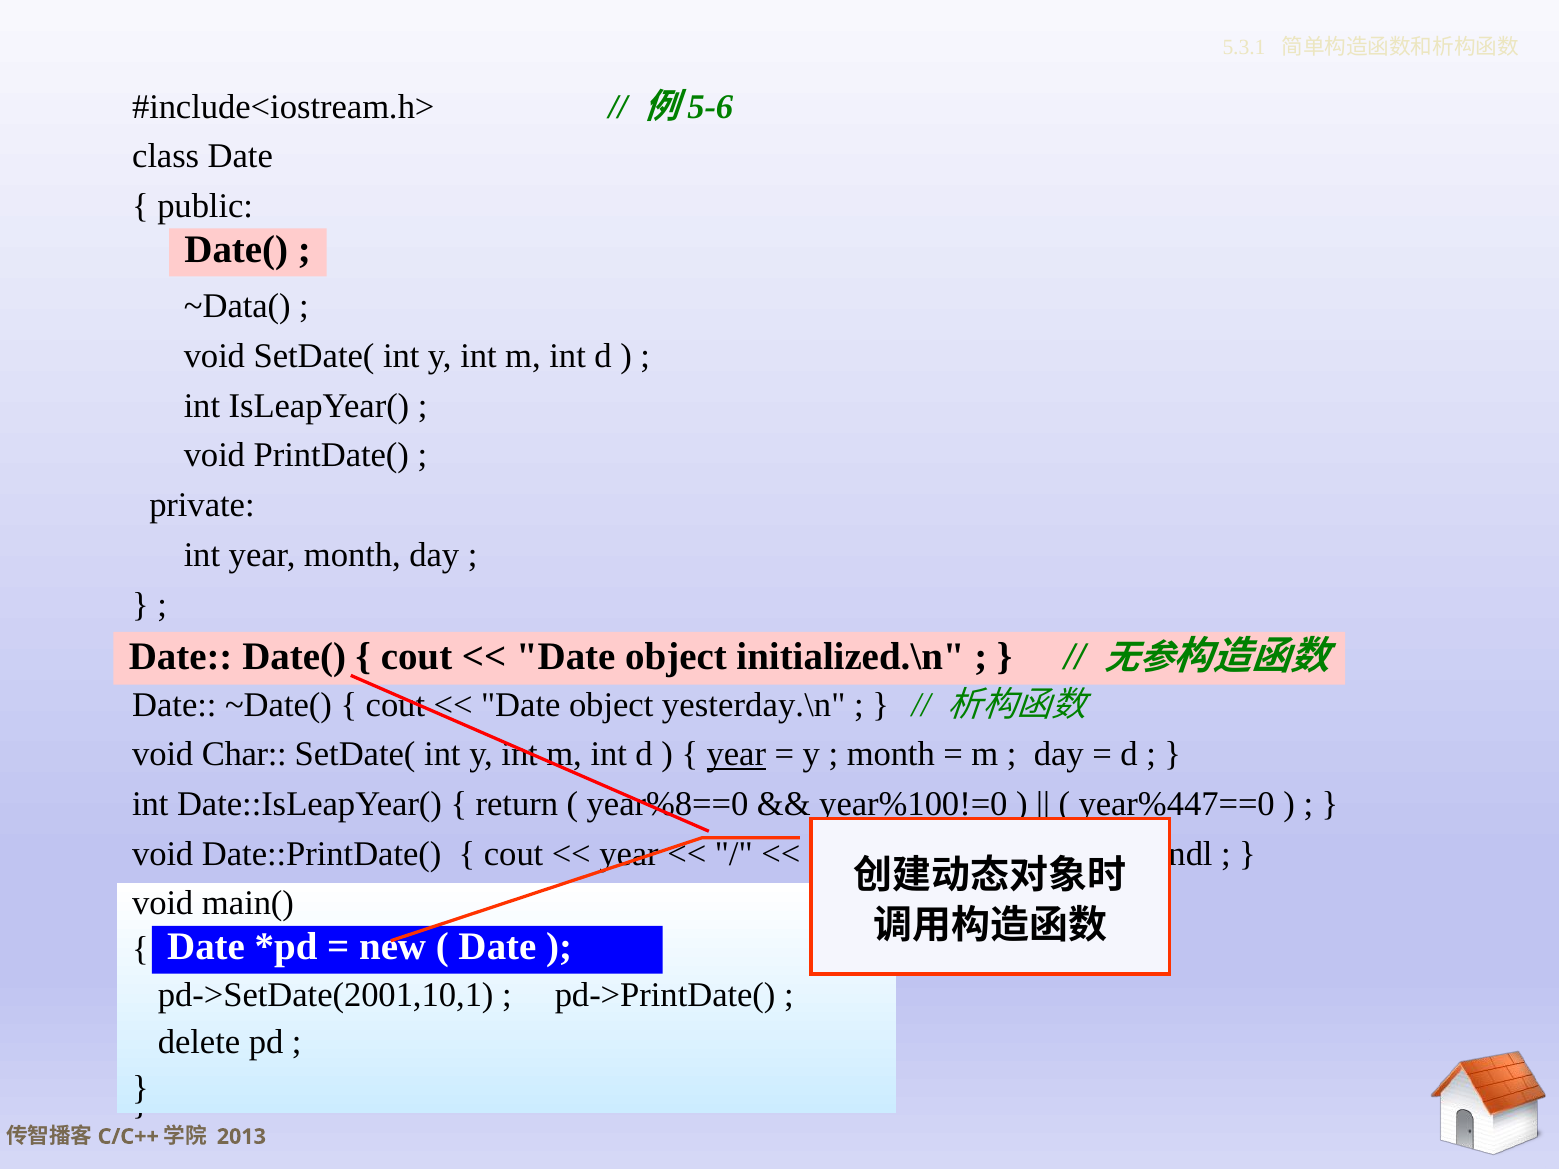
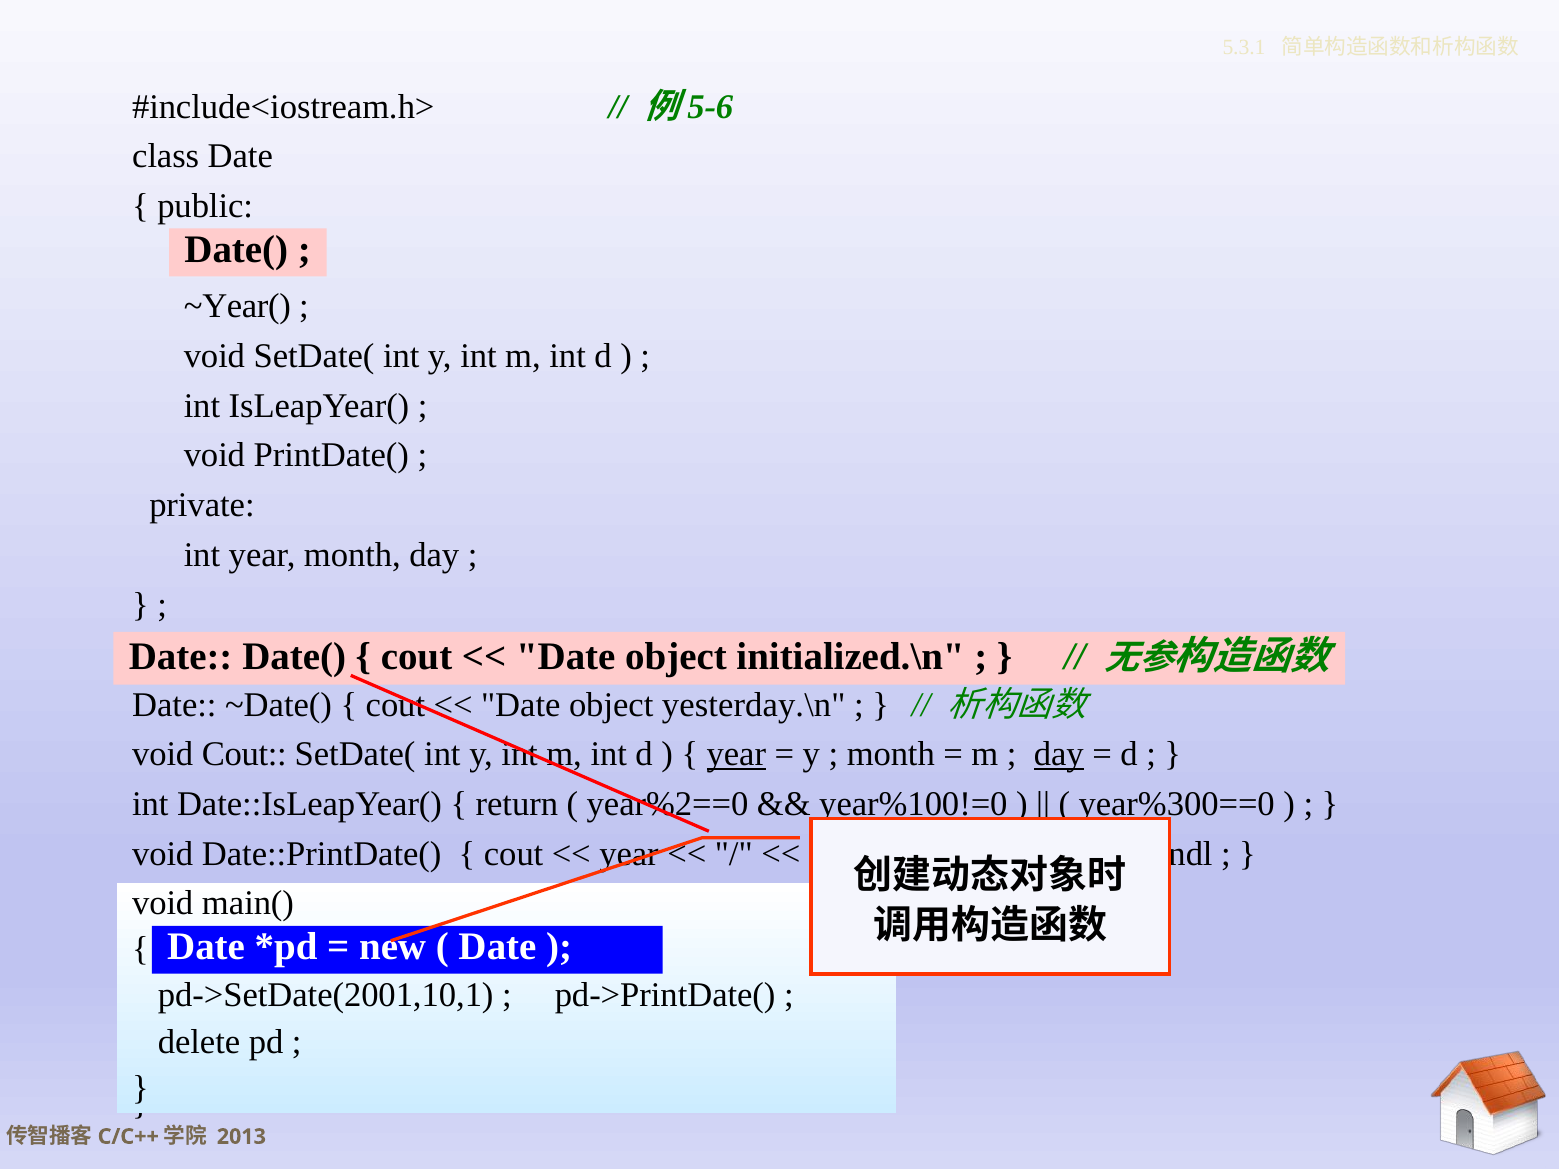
~Data(: ~Data( -> ~Year( (237, 306)
void Char: Char -> Cout (244, 755)
day underline: none -> present (1059, 755)
year%8==0: year%8==0 -> year%2==0 (668, 804)
year%447==0: year%447==0 -> year%300==0 (1177, 804)
